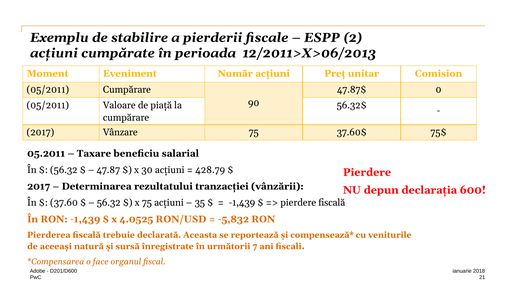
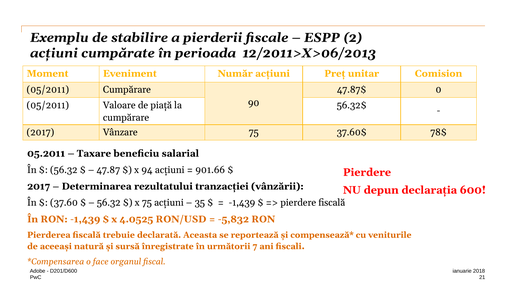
75$: 75$ -> 78$ (439, 132)
30: 30 -> 94 (147, 170)
428.79: 428.79 -> 901.66 (210, 170)
